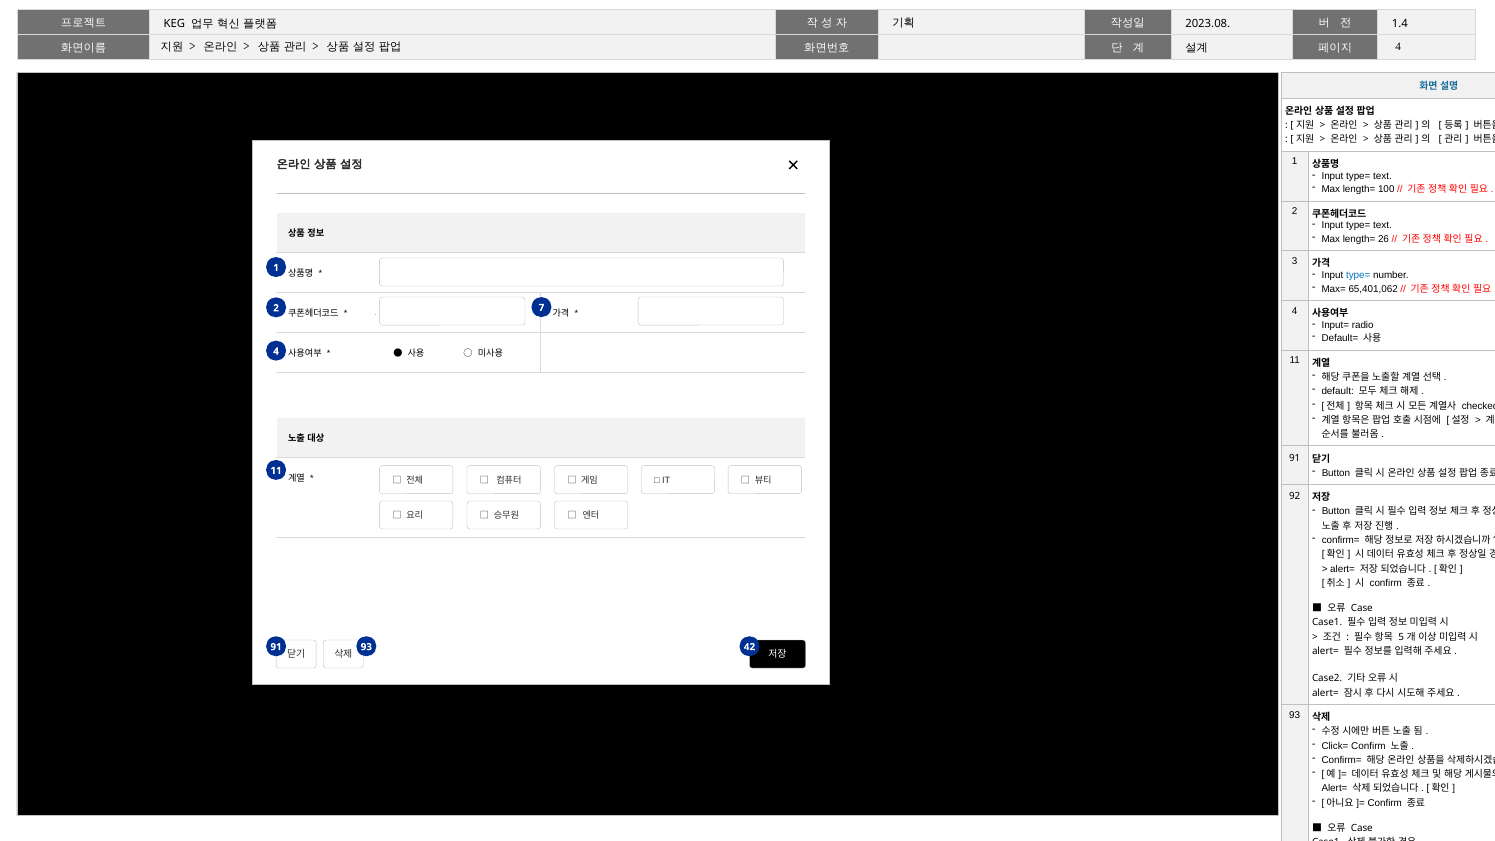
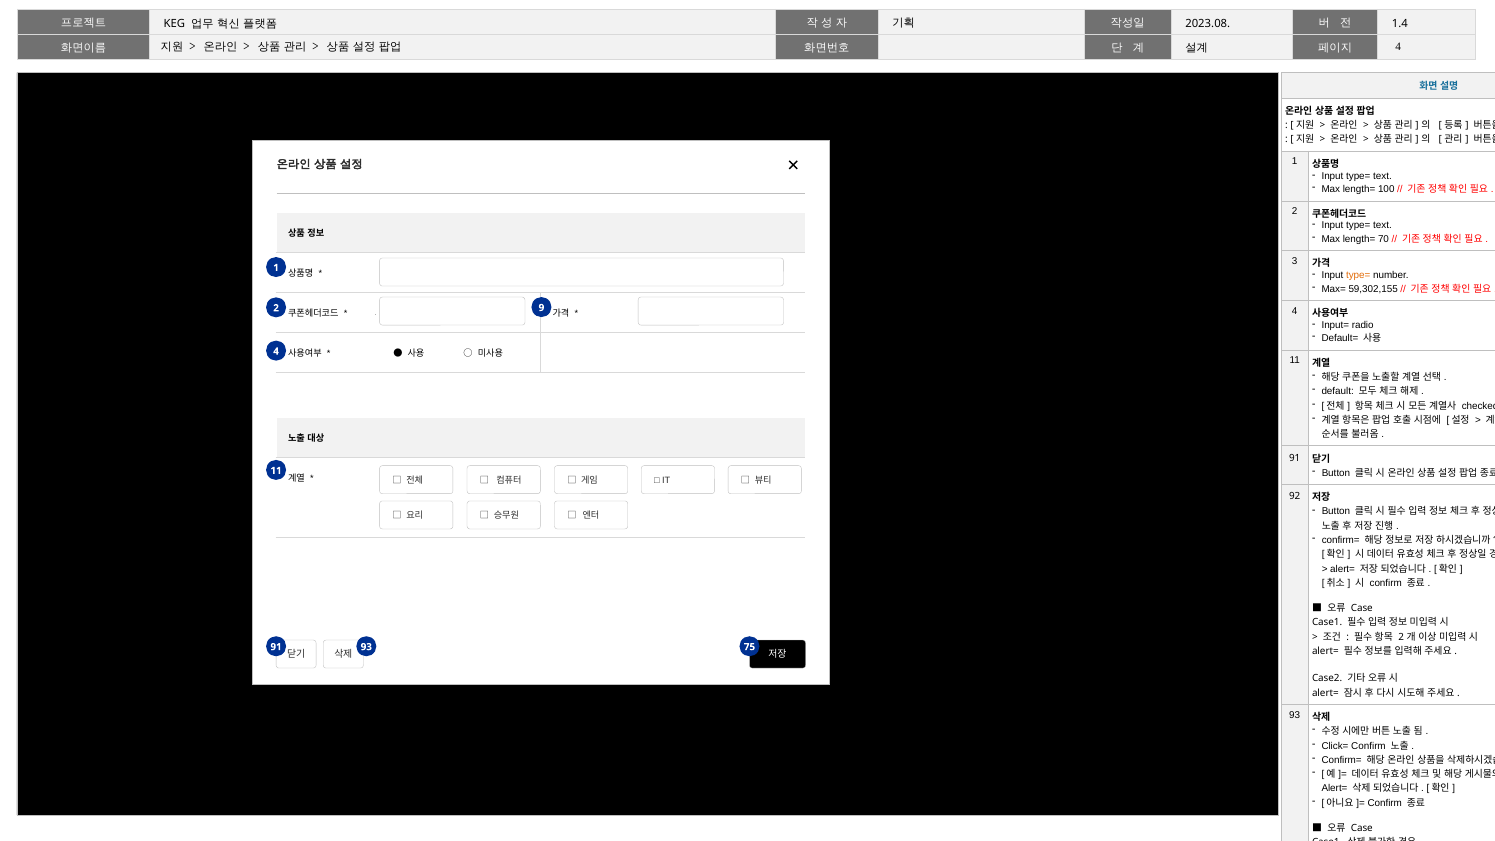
26: 26 -> 70 (1383, 239)
type= colour: blue -> orange (1358, 275)
65,401,062: 65,401,062 -> 59,302,155 (1373, 289)
7: 7 -> 9 (541, 308)
5: 5 -> 2 (1401, 637)
42: 42 -> 75 (750, 647)
